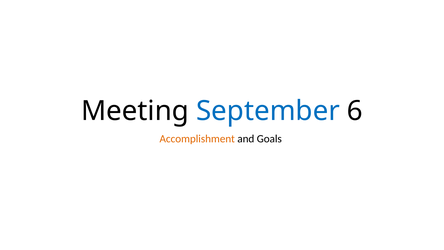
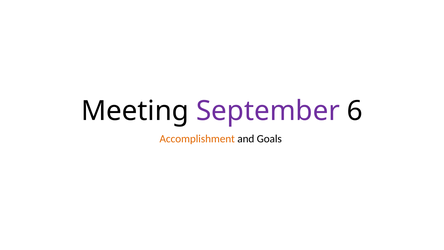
September colour: blue -> purple (268, 111)
